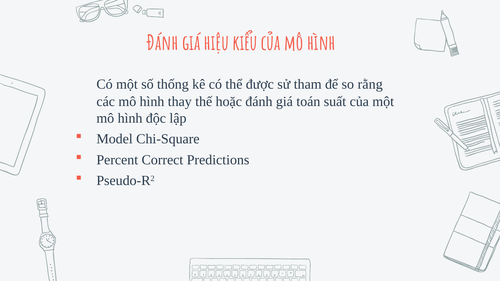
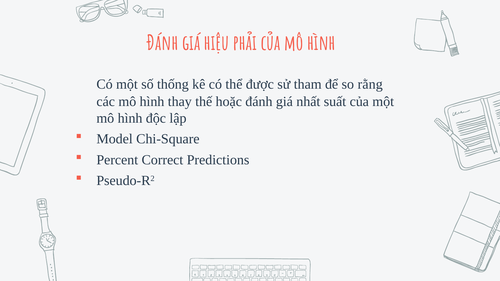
kiểu: kiểu -> phải (245, 43)
toán: toán -> nhất (308, 102)
